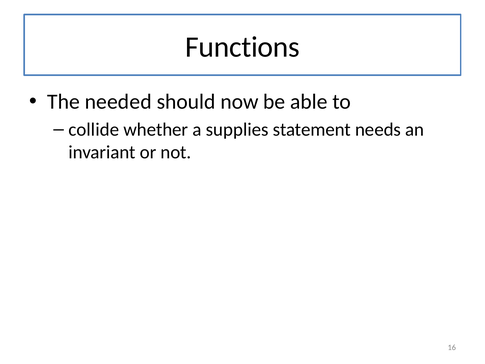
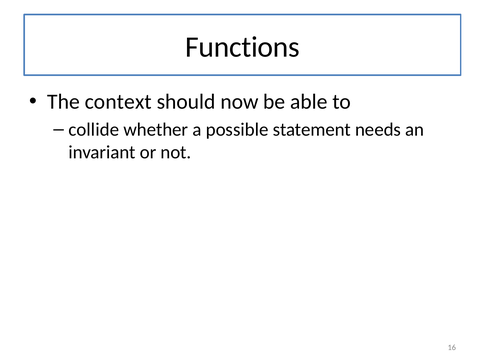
needed: needed -> context (118, 102)
supplies: supplies -> possible (237, 130)
